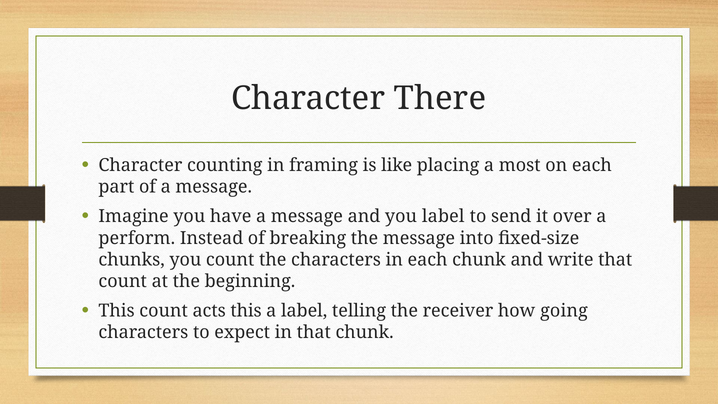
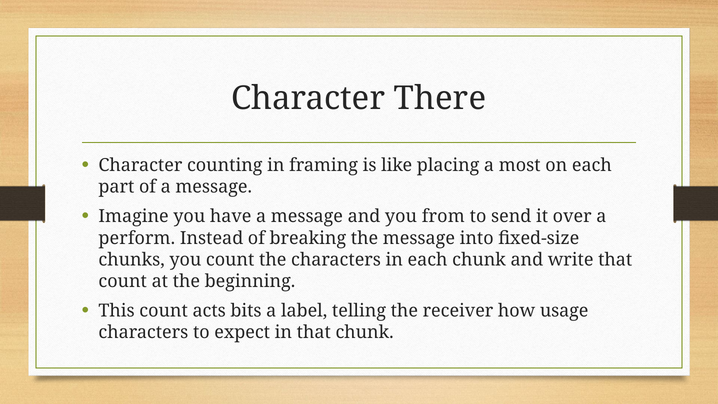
you label: label -> from (443, 216)
acts this: this -> bits (246, 311)
going: going -> usage (564, 311)
